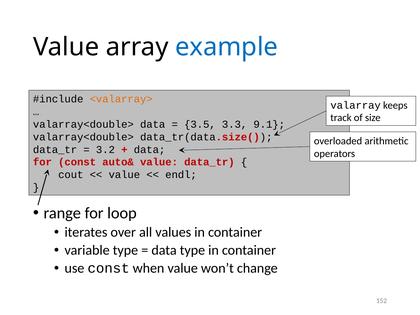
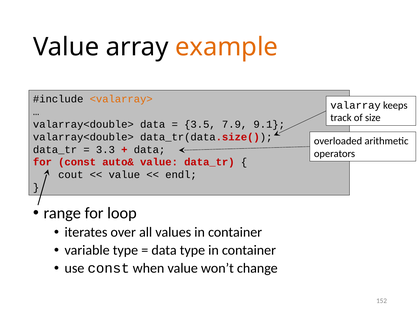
example colour: blue -> orange (227, 47)
3.3: 3.3 -> 7.9 (235, 124)
3.2: 3.2 -> 3.3 (105, 150)
